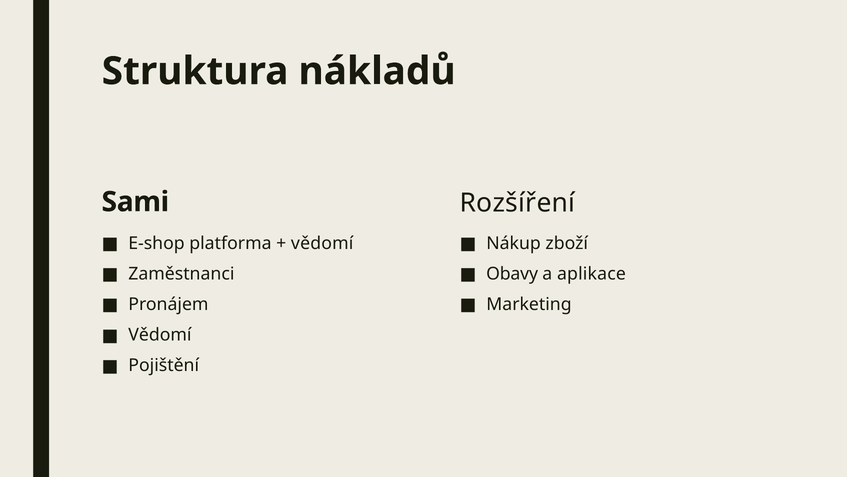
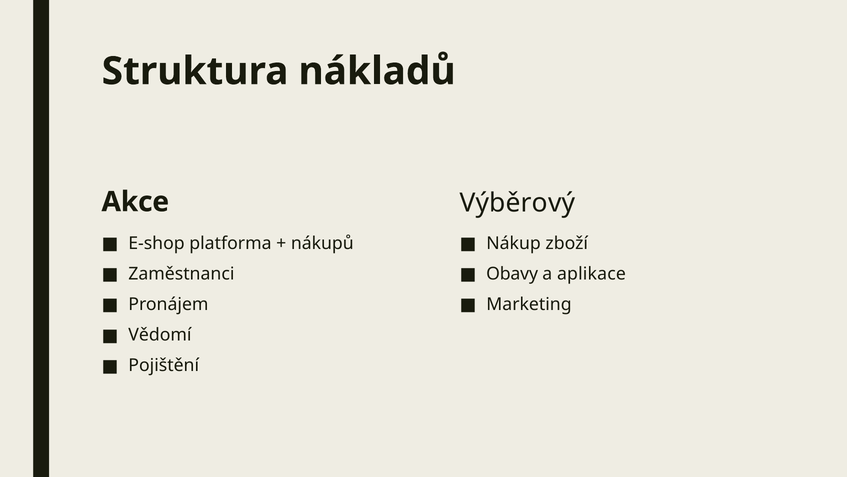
Rozšíření: Rozšíření -> Výběrový (517, 203)
Sami: Sami -> Akce (135, 202)
vědomí: vědomí -> nákupů (322, 243)
